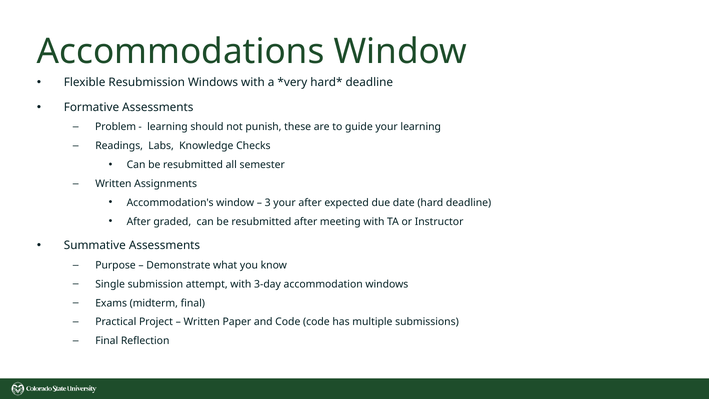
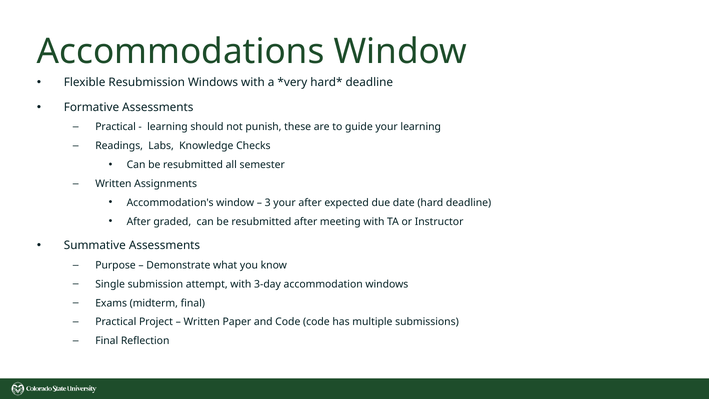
Problem: Problem -> Practical (116, 127)
